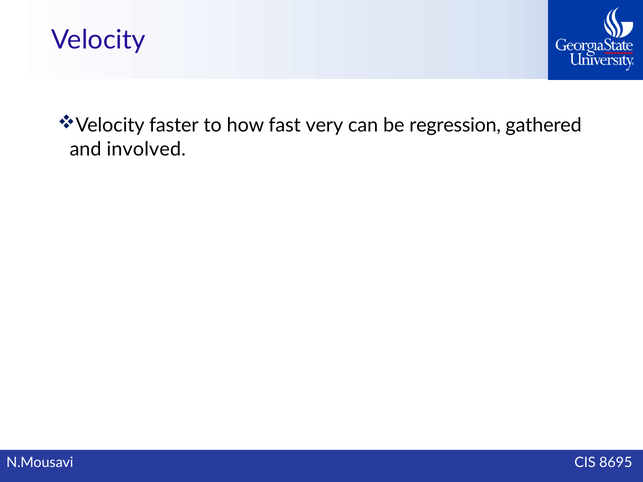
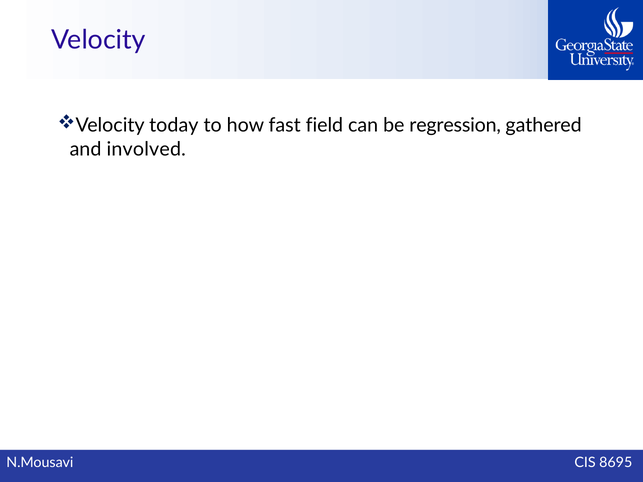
faster: faster -> today (174, 126)
very: very -> field (324, 126)
